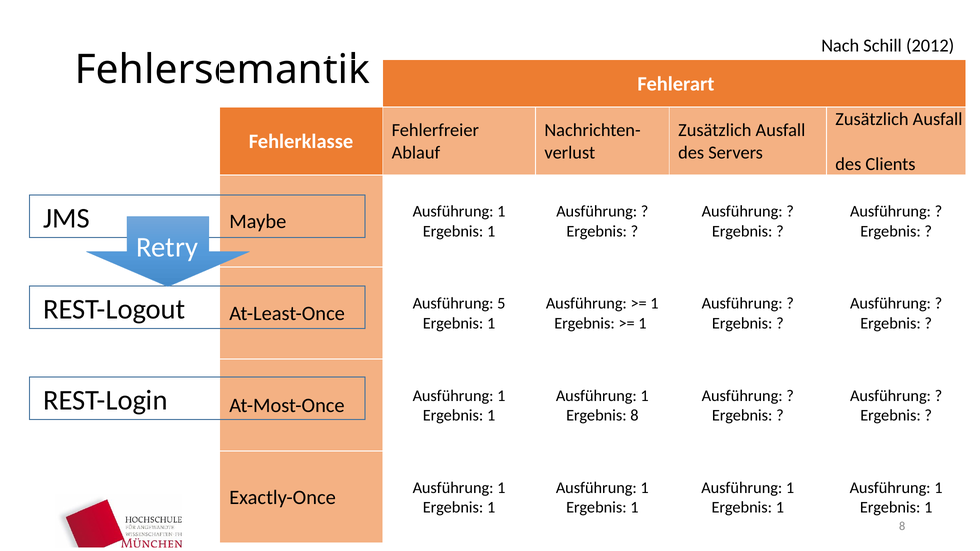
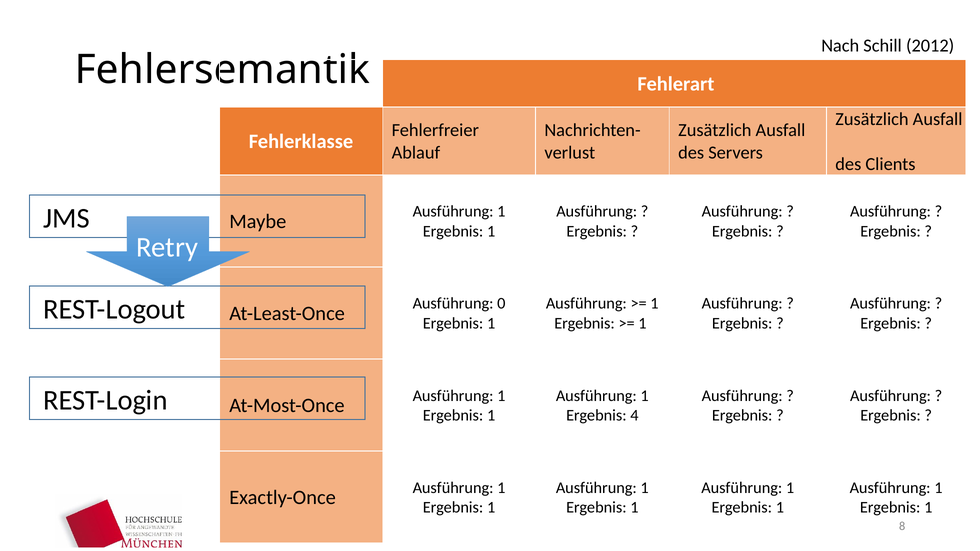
5: 5 -> 0 (501, 304)
Ergebnis 8: 8 -> 4 (634, 416)
